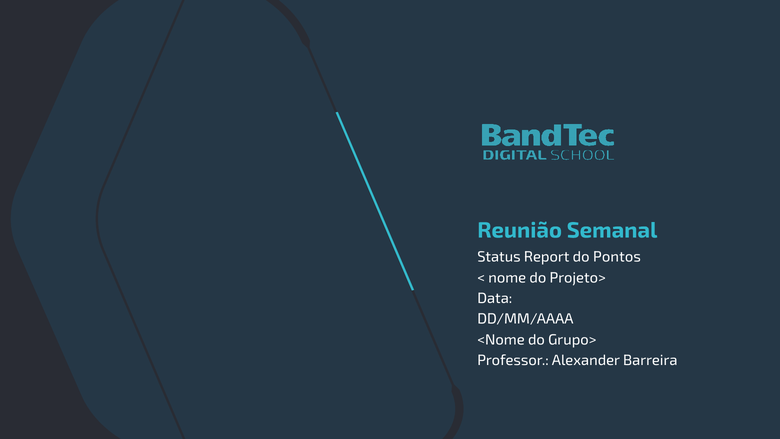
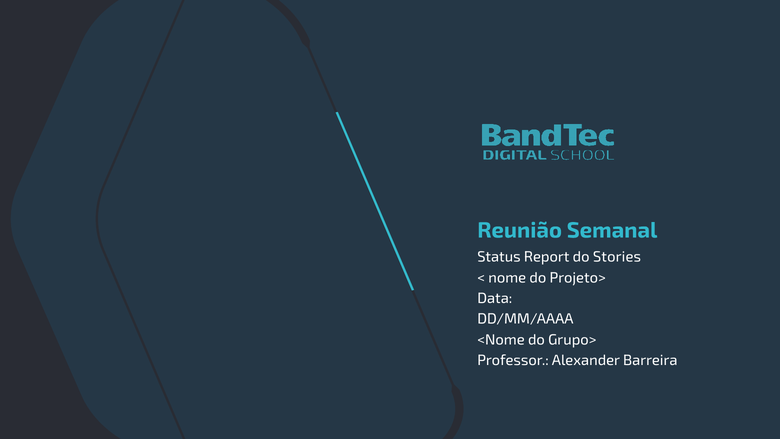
Pontos: Pontos -> Stories (617, 257)
